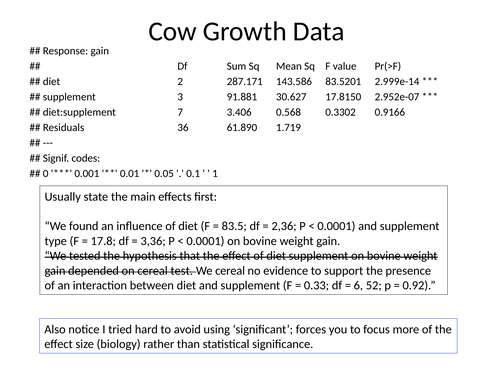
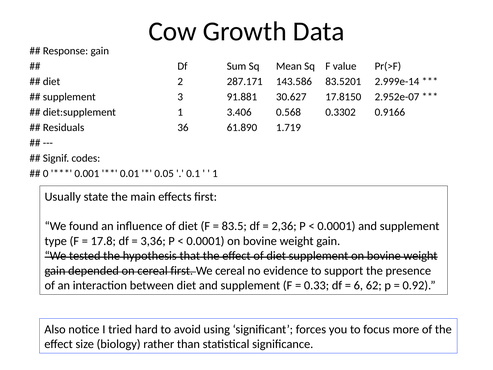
diet:supplement 7: 7 -> 1 (180, 112)
cereal test: test -> first (182, 270)
52: 52 -> 62 (374, 285)
